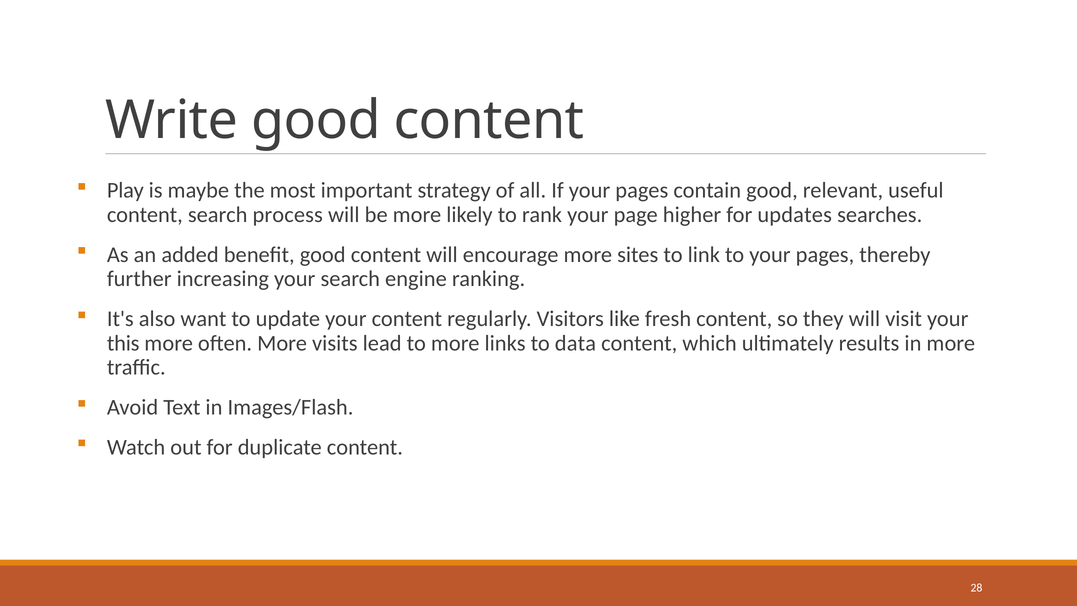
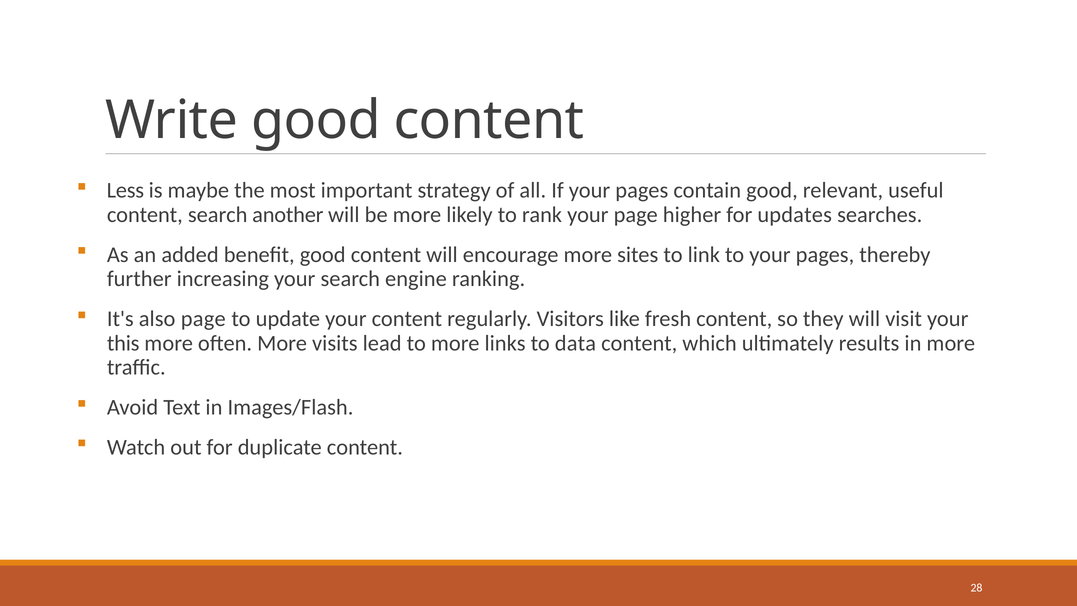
Play: Play -> Less (125, 191)
process: process -> another (288, 215)
also want: want -> page (203, 319)
